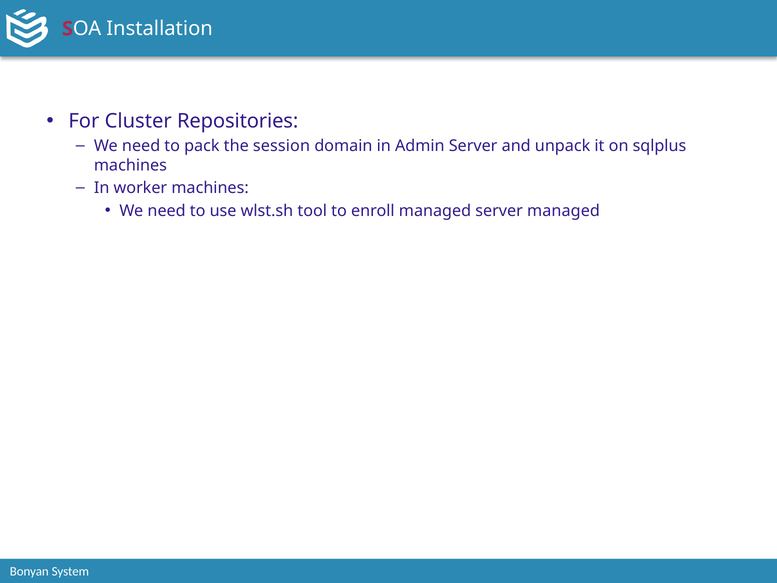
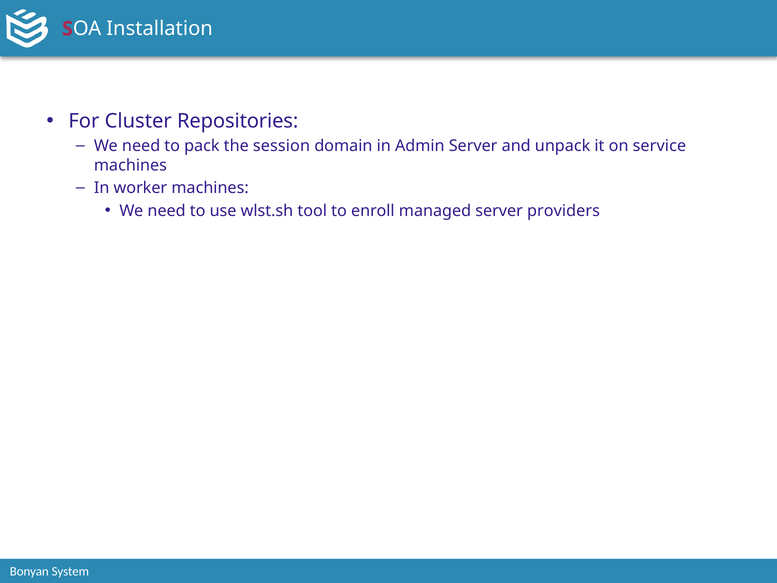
sqlplus: sqlplus -> service (659, 146)
server managed: managed -> providers (563, 211)
